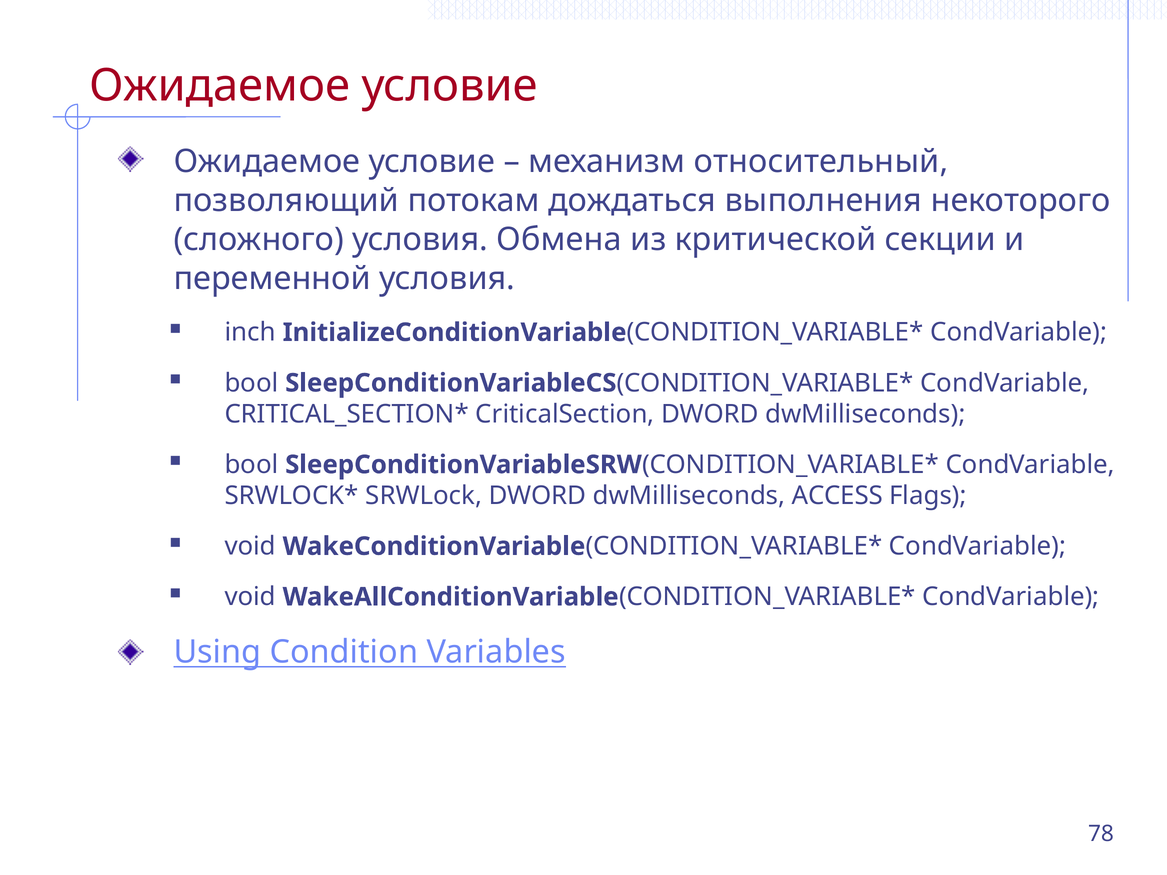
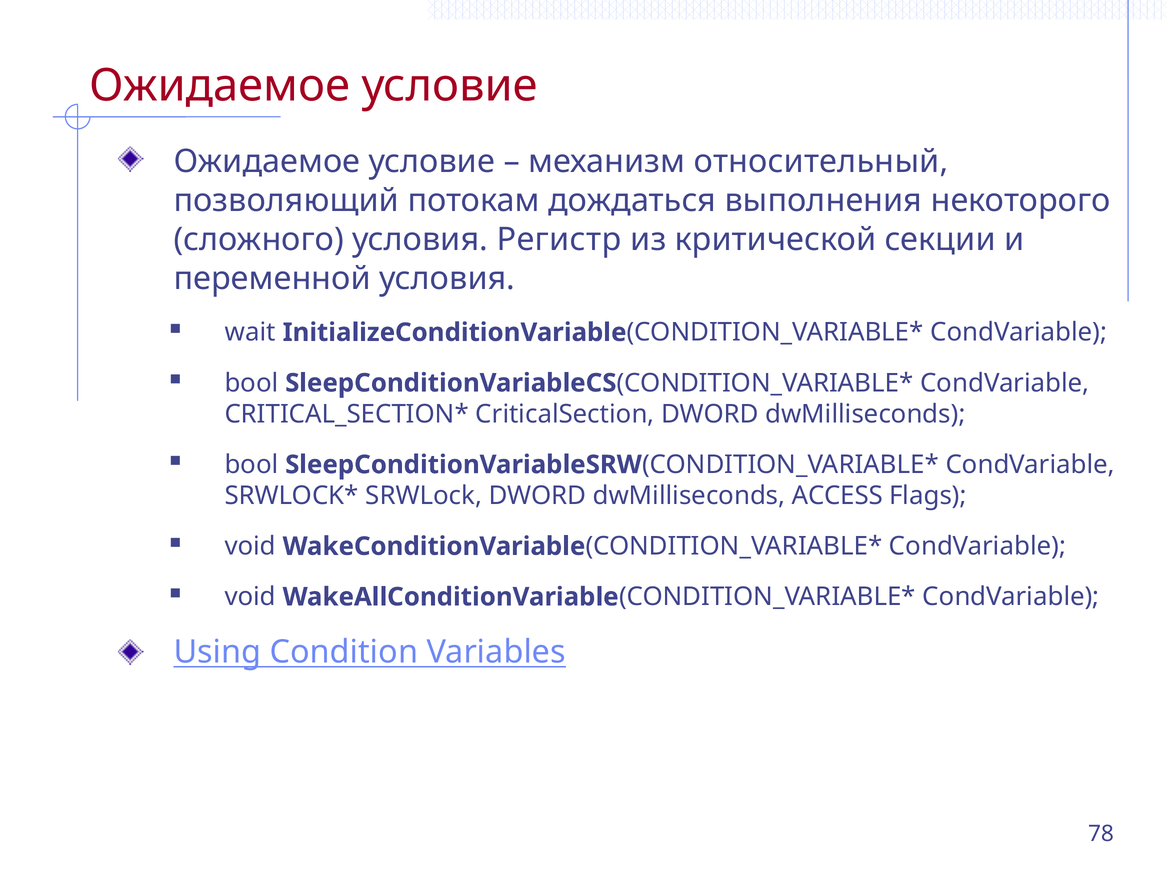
Обмена: Обмена -> Регистр (559, 240)
inch: inch -> wait (250, 333)
